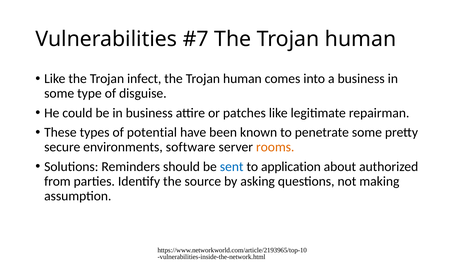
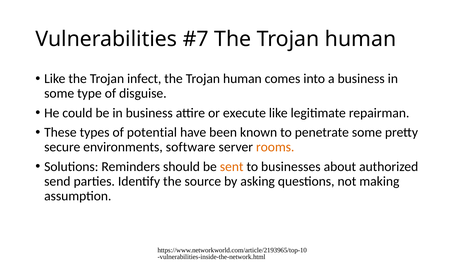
patches: patches -> execute (244, 113)
sent colour: blue -> orange (232, 166)
application: application -> businesses (291, 166)
from: from -> send (57, 181)
